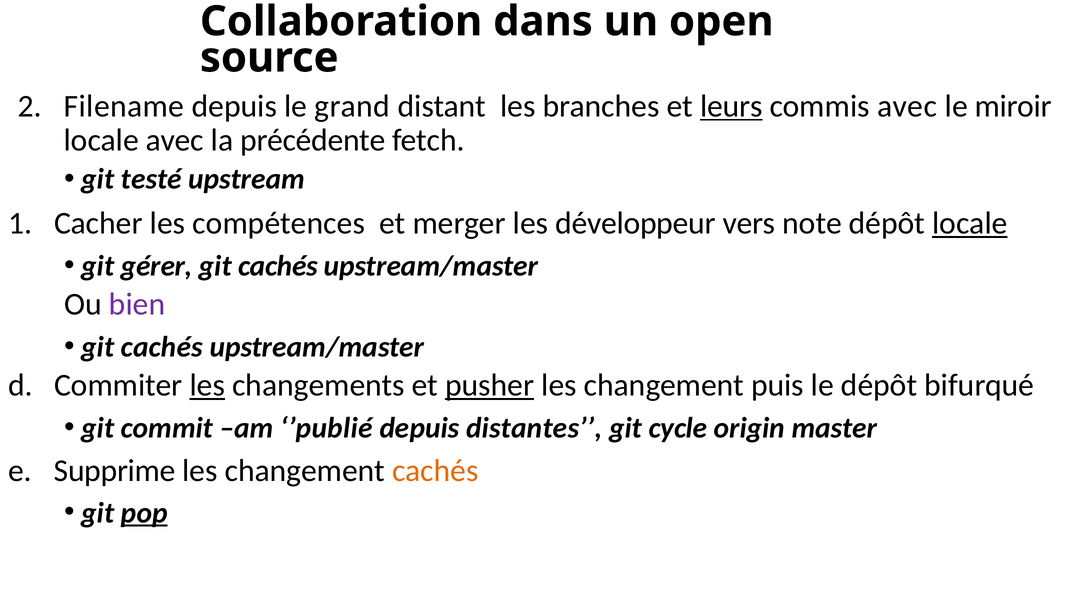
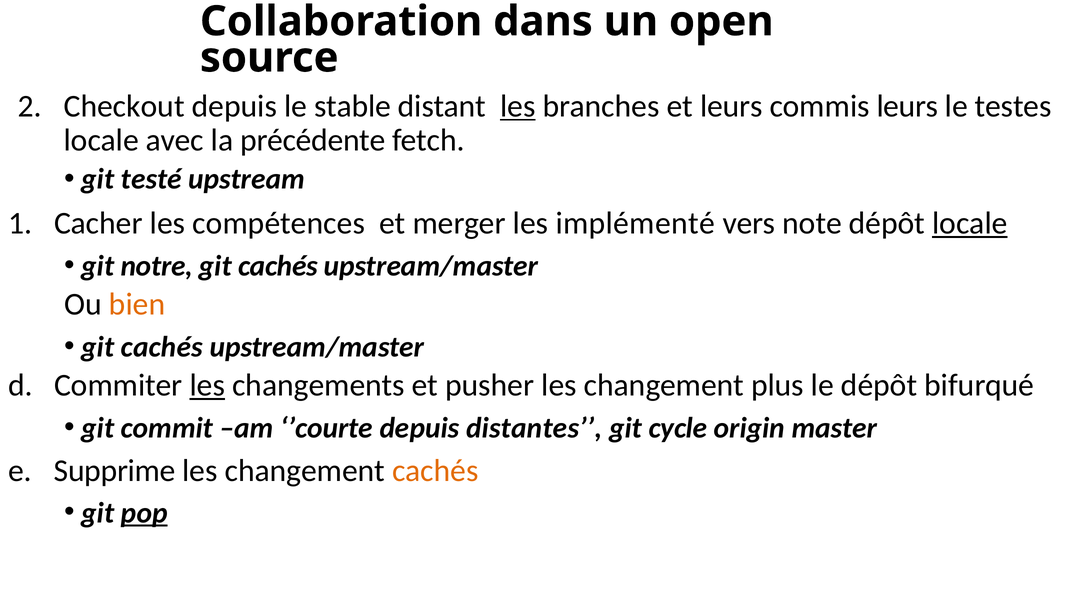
Filename: Filename -> Checkout (124, 106)
grand: grand -> stable (353, 106)
les underline: none -> present (518, 106)
leurs underline: present -> none (731, 106)
commis avec: avec -> leurs (907, 106)
miroir: miroir -> testes (1013, 106)
développeur: développeur -> implémenté (635, 223)
gérer: gérer -> notre (157, 266)
bien colour: purple -> orange (137, 304)
pusher underline: present -> none (490, 385)
puis: puis -> plus (777, 385)
’publié: ’publié -> ’courte (327, 428)
